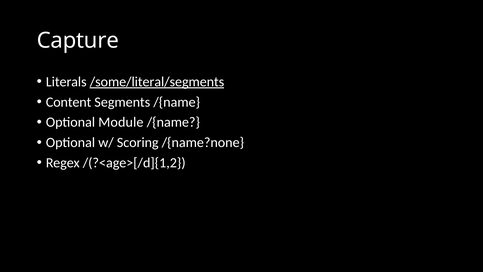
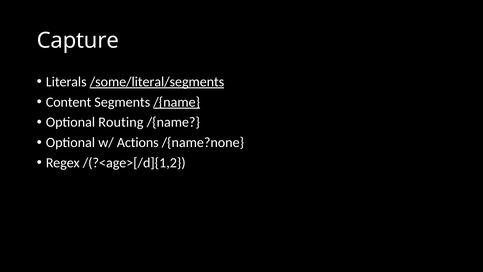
/{name underline: none -> present (177, 102)
Module: Module -> Routing (121, 122)
Scoring: Scoring -> Actions (138, 142)
